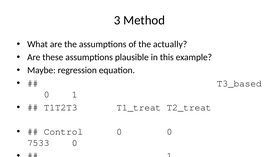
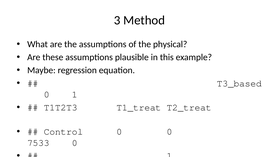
actually: actually -> physical (170, 44)
